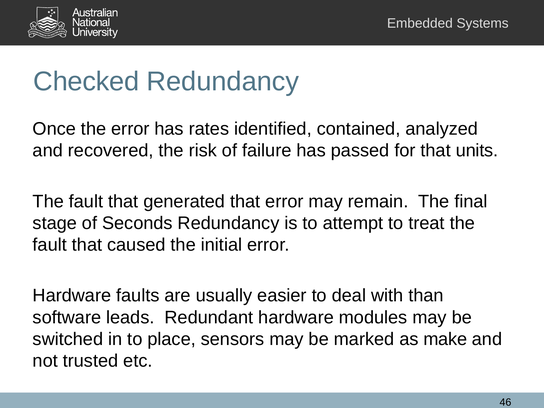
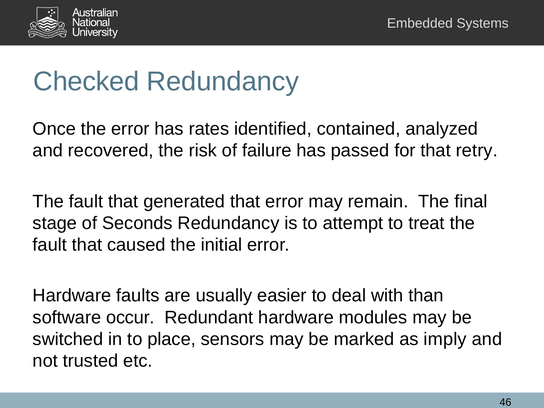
units: units -> retry (477, 151)
leads: leads -> occur (130, 317)
make: make -> imply (445, 339)
